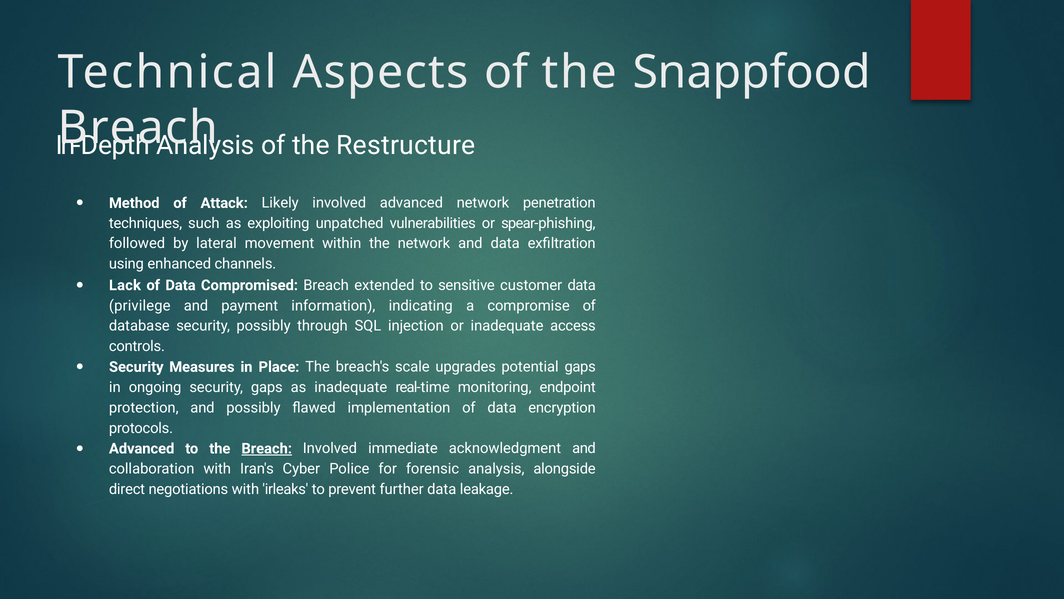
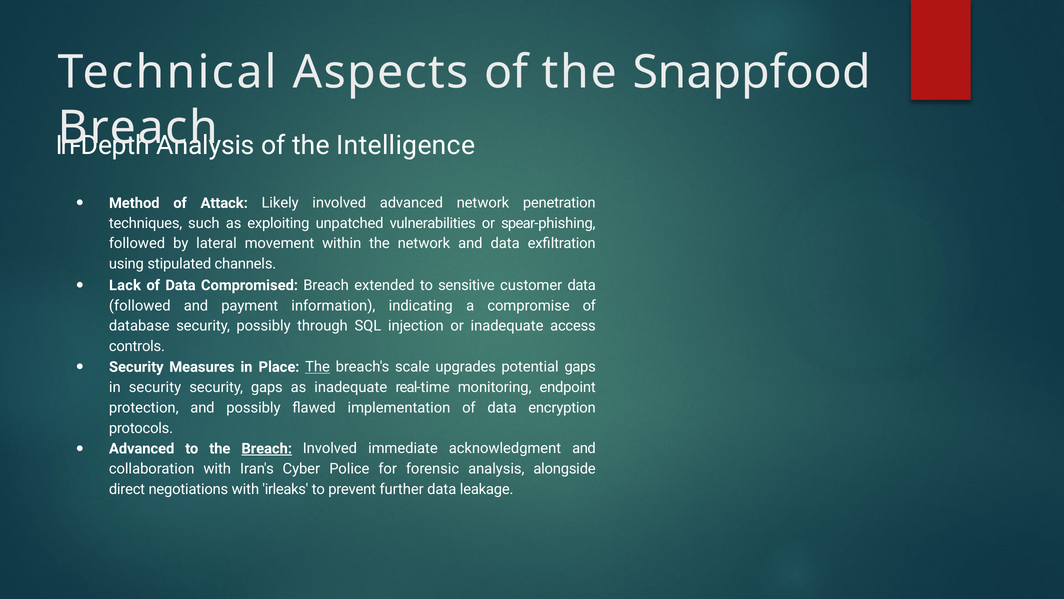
Restructure: Restructure -> Intelligence (406, 145)
enhanced: enhanced -> stipulated (179, 264)
privilege: privilege -> followed (140, 305)
The underline: none -> present (318, 367)
in ongoing: ongoing -> security (155, 387)
